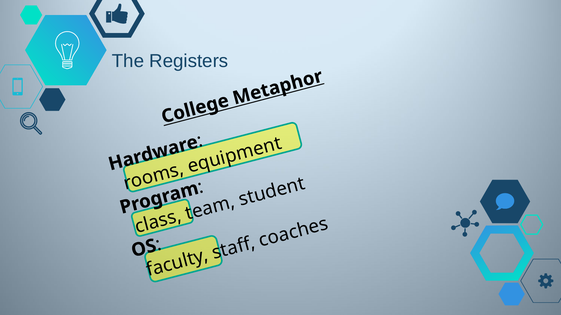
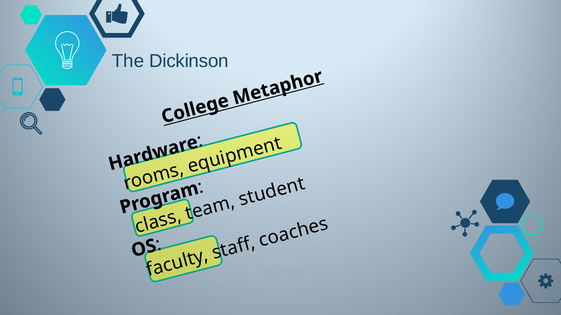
Registers: Registers -> Dickinson (189, 61)
